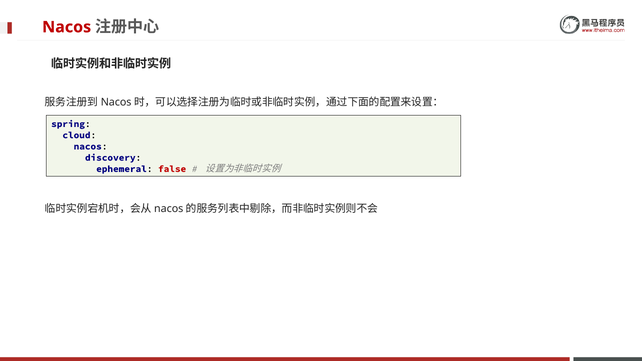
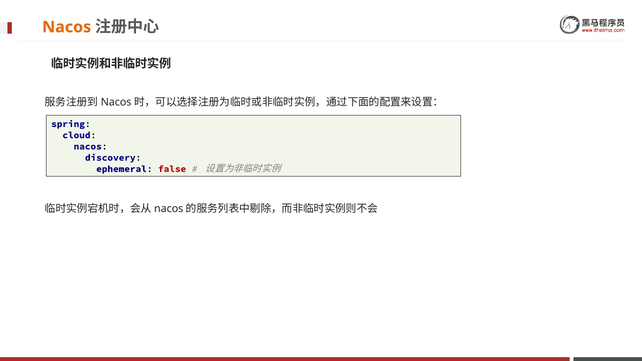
Nacos colour: red -> orange (67, 27)
